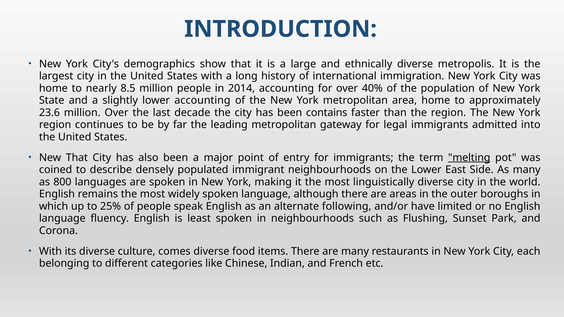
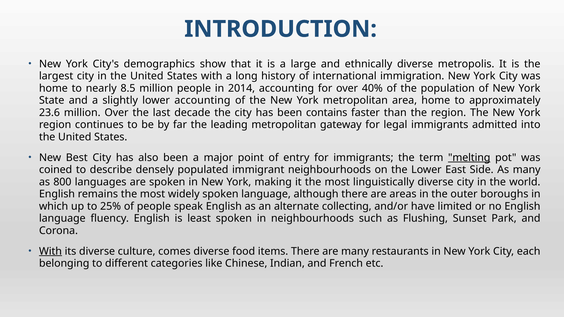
New That: That -> Best (77, 158)
following: following -> collecting (347, 206)
With underline: none -> present (50, 251)
